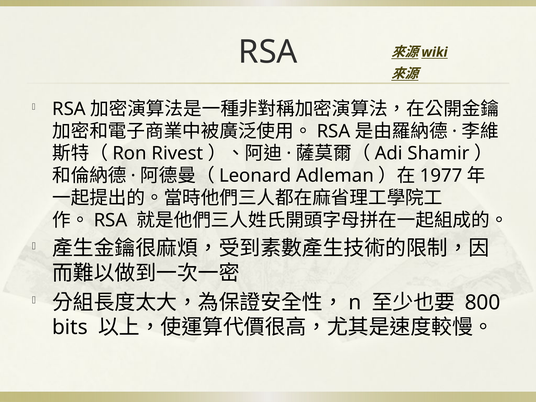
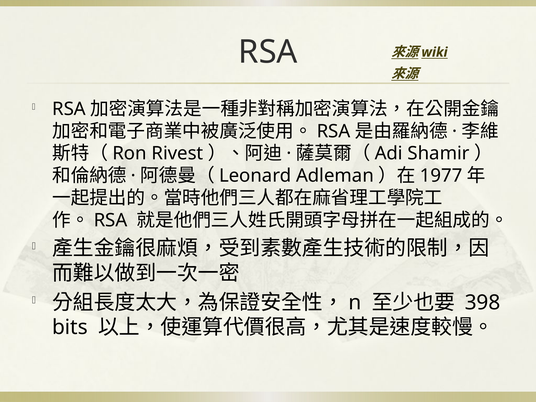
800: 800 -> 398 (483, 302)
